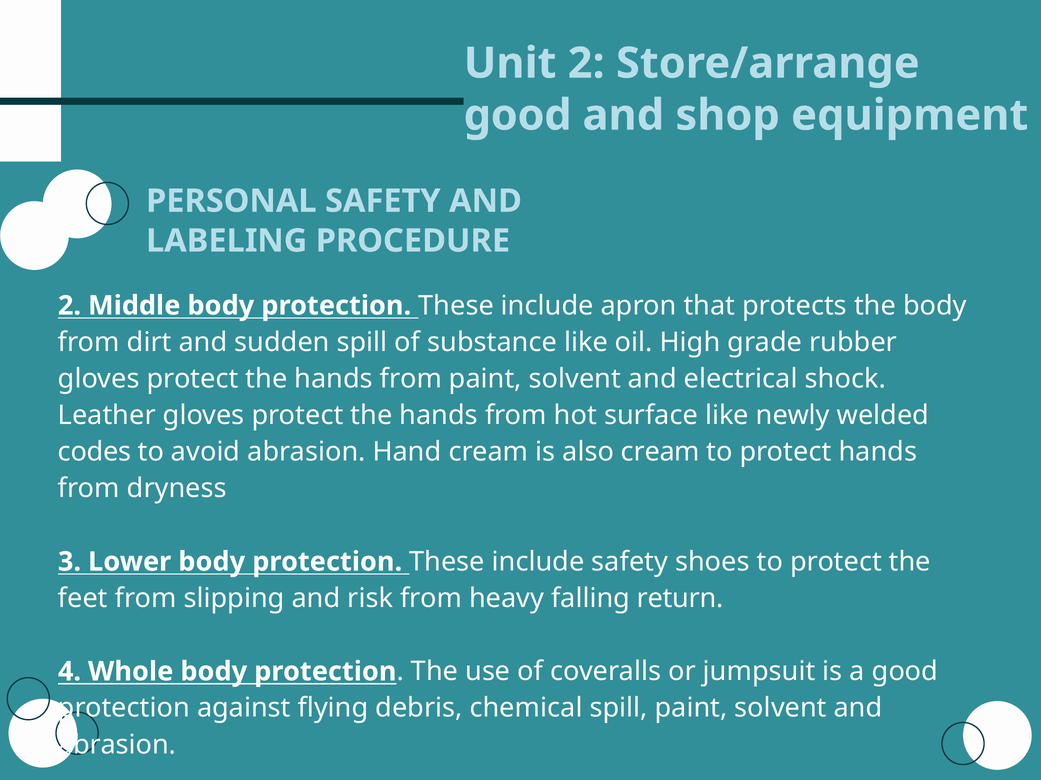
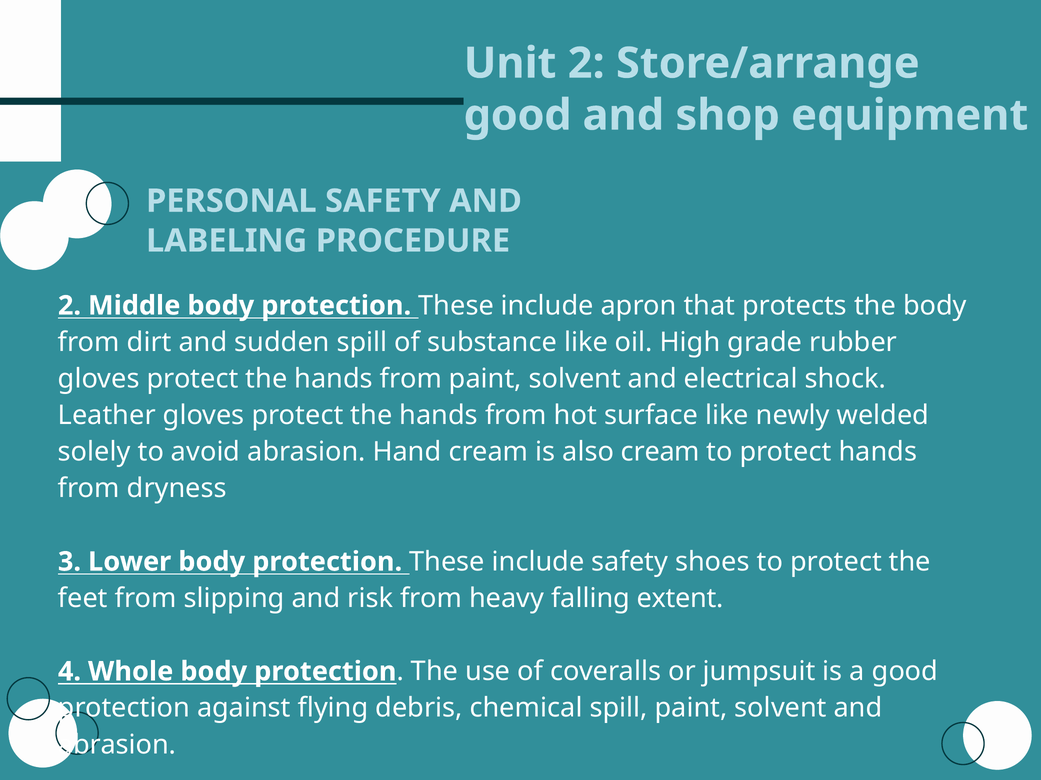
codes: codes -> solely (94, 452)
return: return -> extent (680, 599)
